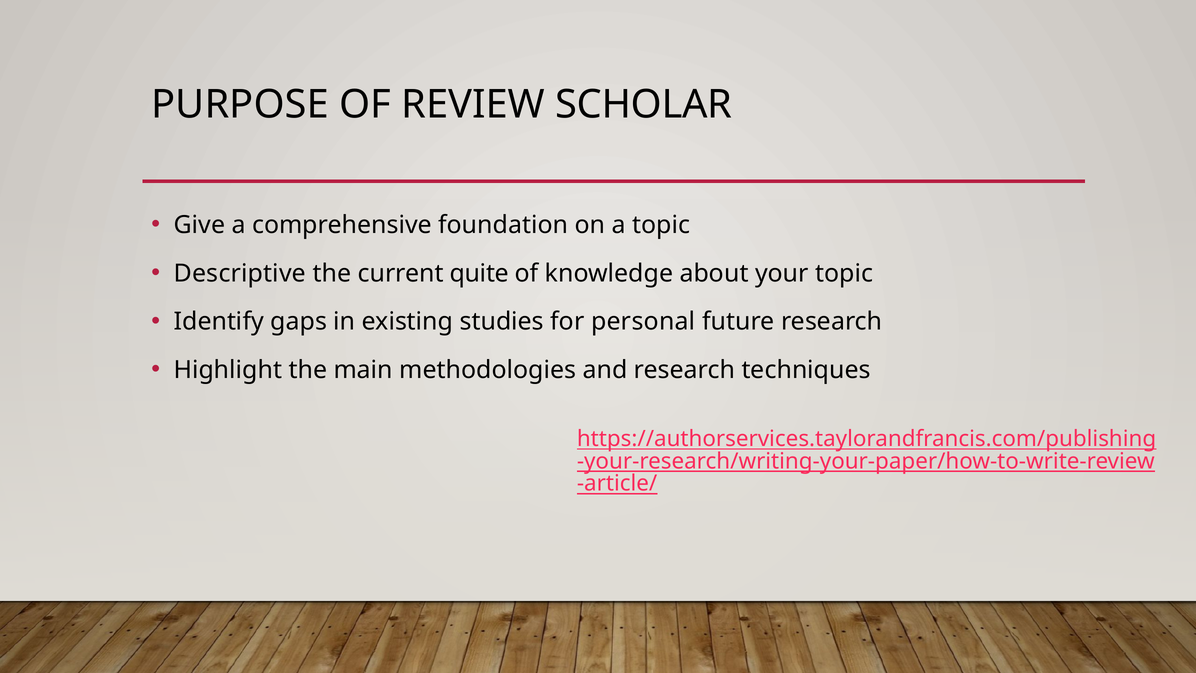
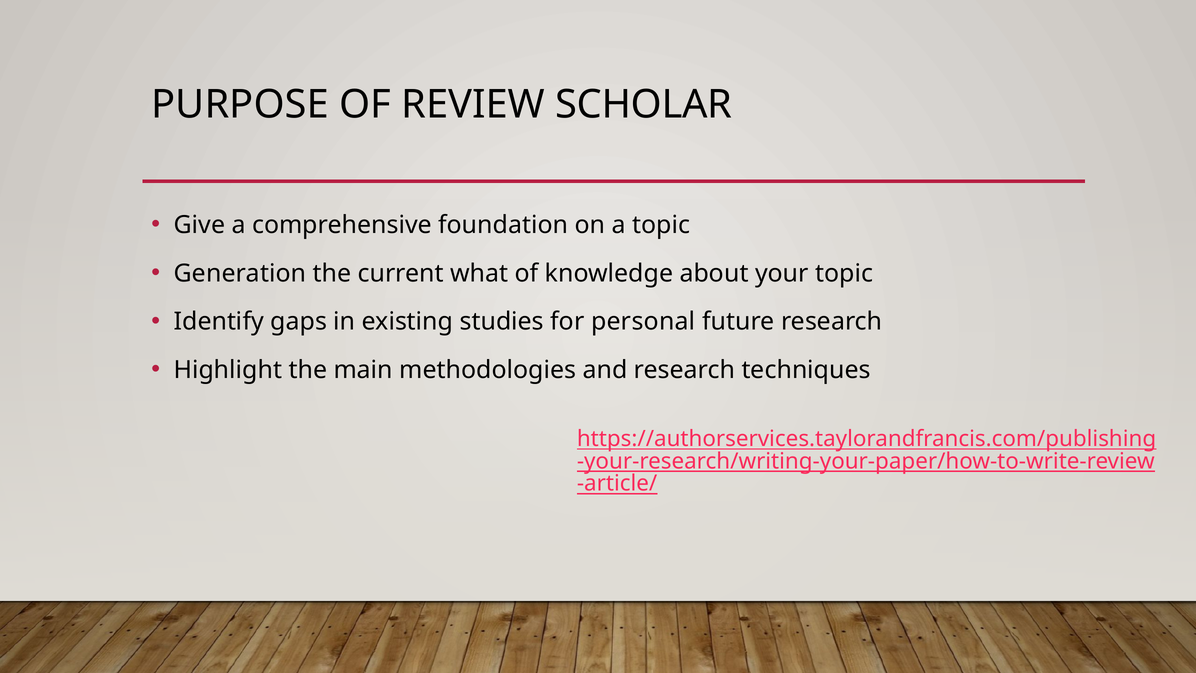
Descriptive: Descriptive -> Generation (240, 273)
quite: quite -> what (479, 273)
